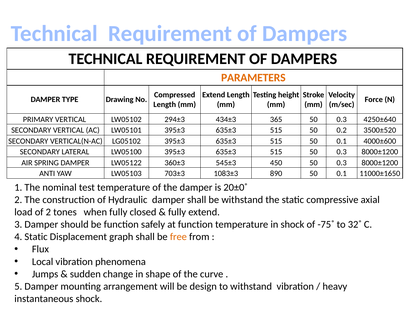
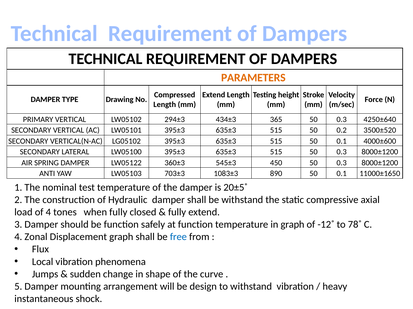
20±0˚: 20±0˚ -> 20±5˚ (236, 188)
of 2: 2 -> 4 (48, 213)
in shock: shock -> graph (293, 225)
-75˚: -75˚ -> -12˚ (326, 225)
32˚: 32˚ -> 78˚ (355, 225)
4 Static: Static -> Zonal (36, 237)
free colour: orange -> blue (178, 237)
